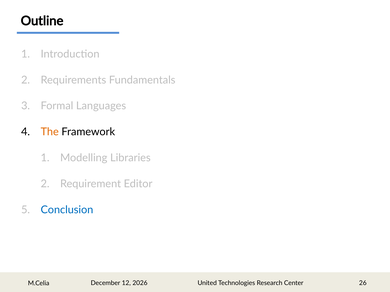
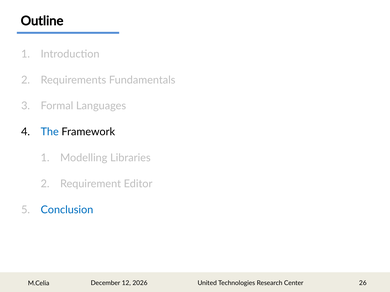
The colour: orange -> blue (50, 132)
